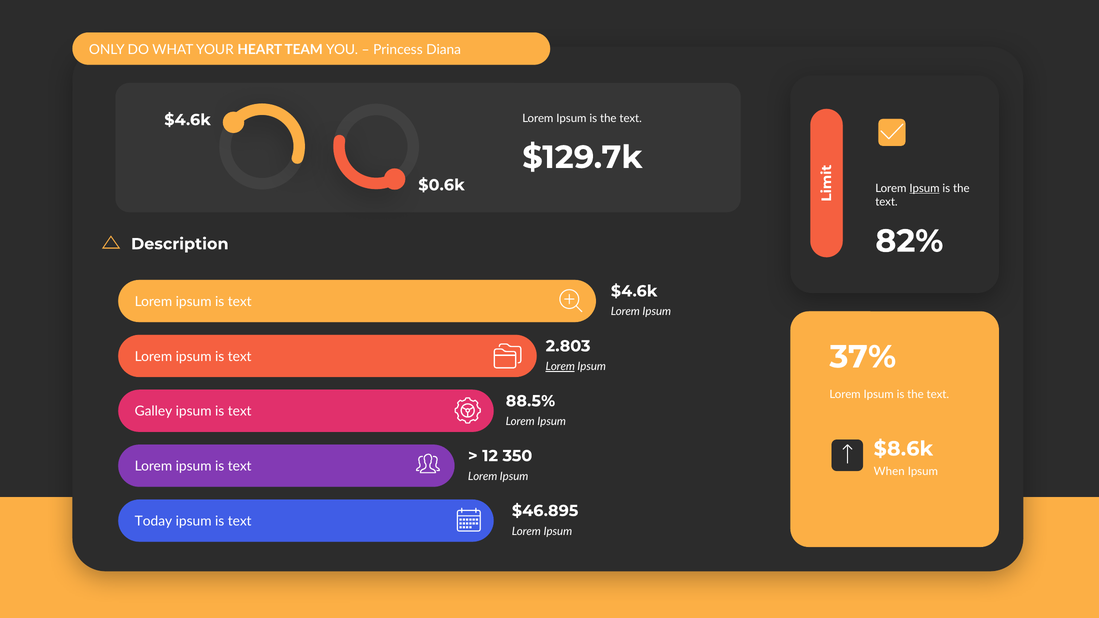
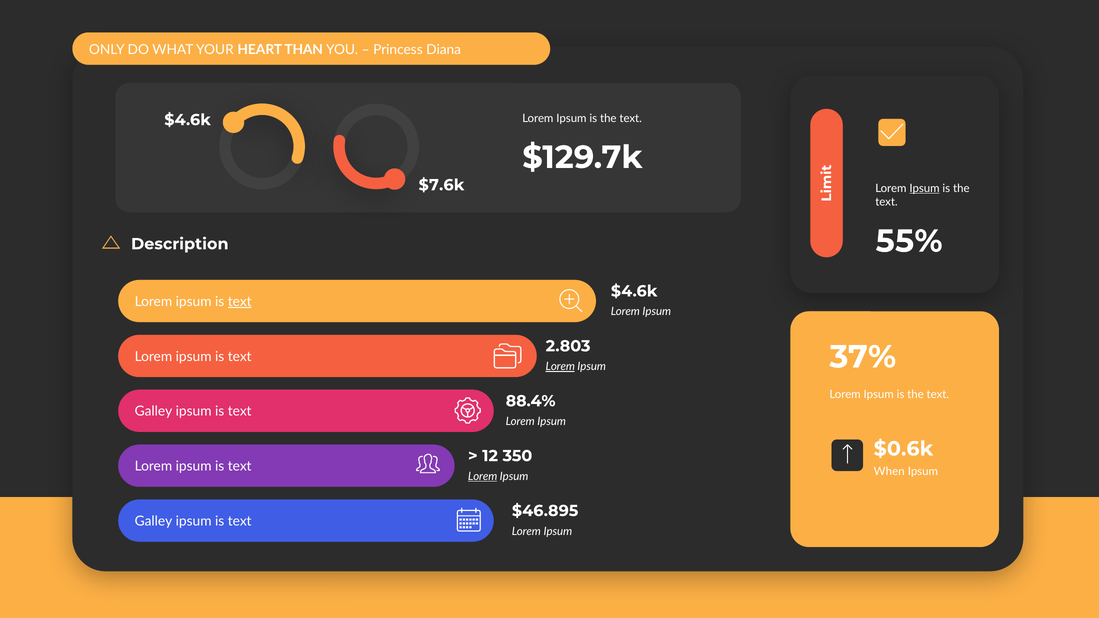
TEAM: TEAM -> THAN (304, 50)
$0.6k: $0.6k -> $7.6k (441, 185)
82%: 82% -> 55% (909, 241)
text underline: none -> present (240, 302)
88.5%: 88.5% -> 88.4% (531, 401)
$8.6k: $8.6k -> $0.6k (903, 449)
Lorem underline: none -> present (483, 477)
Today: Today -> Galley (153, 521)
